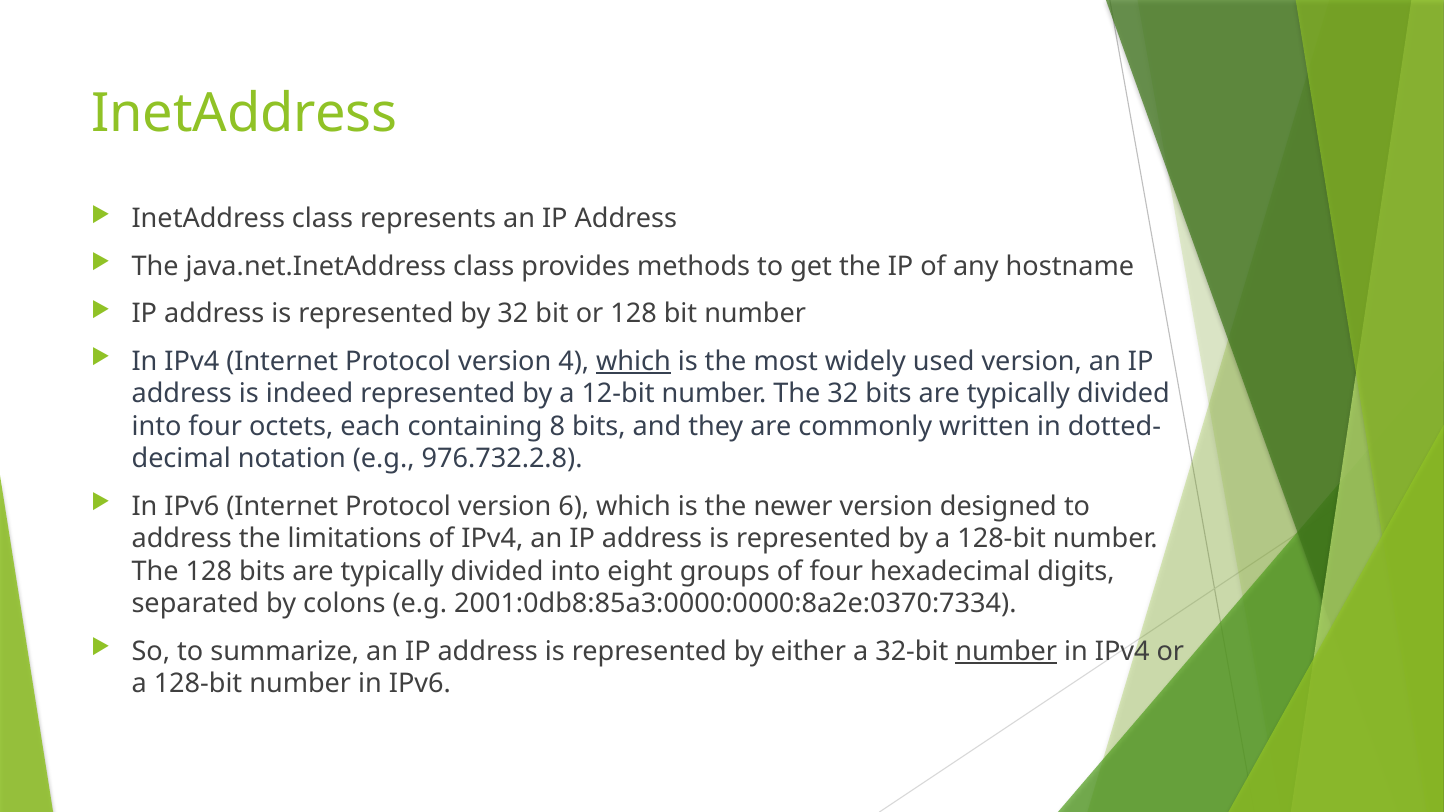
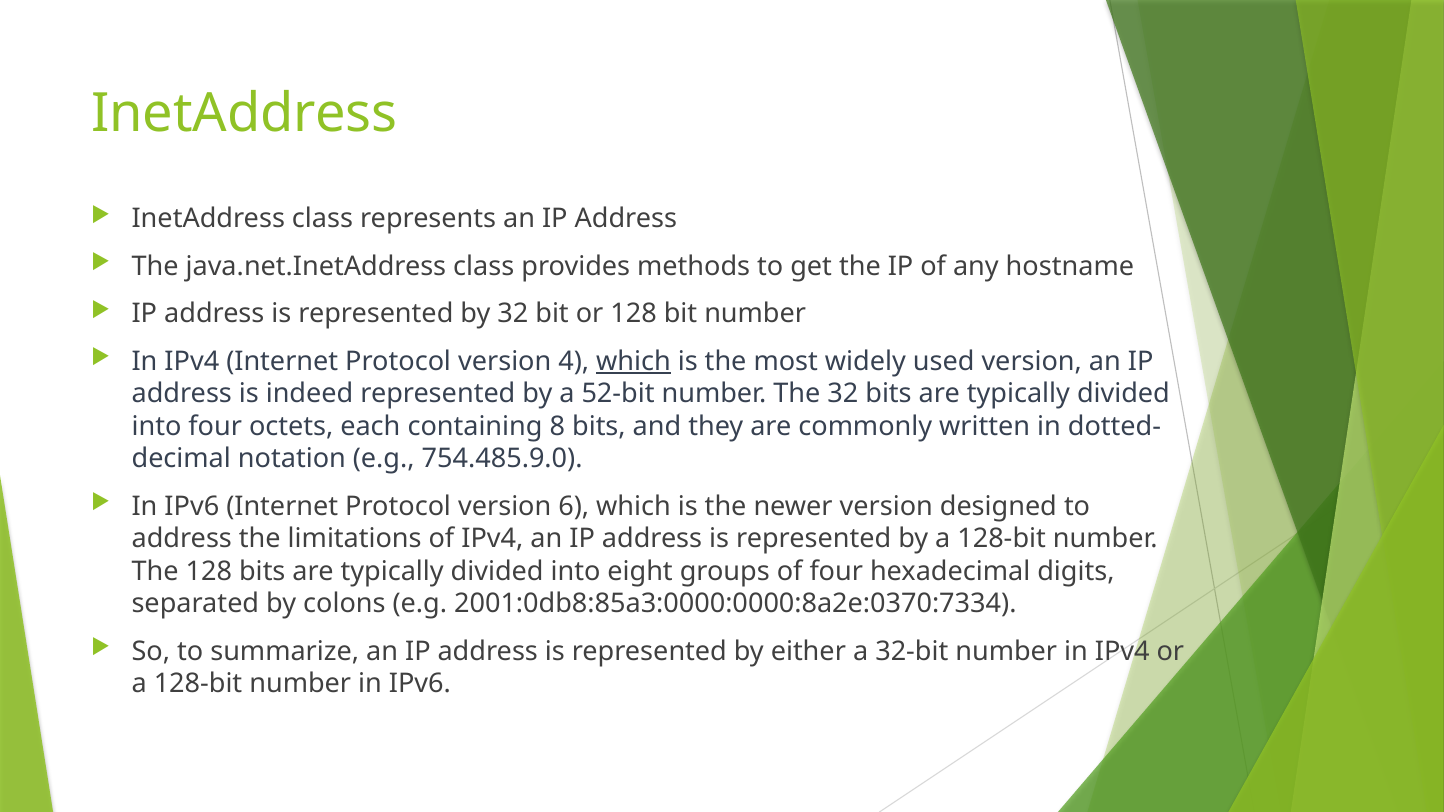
12-bit: 12-bit -> 52-bit (618, 394)
976.732.2.8: 976.732.2.8 -> 754.485.9.0 (502, 459)
number underline: present -> none (1006, 652)
